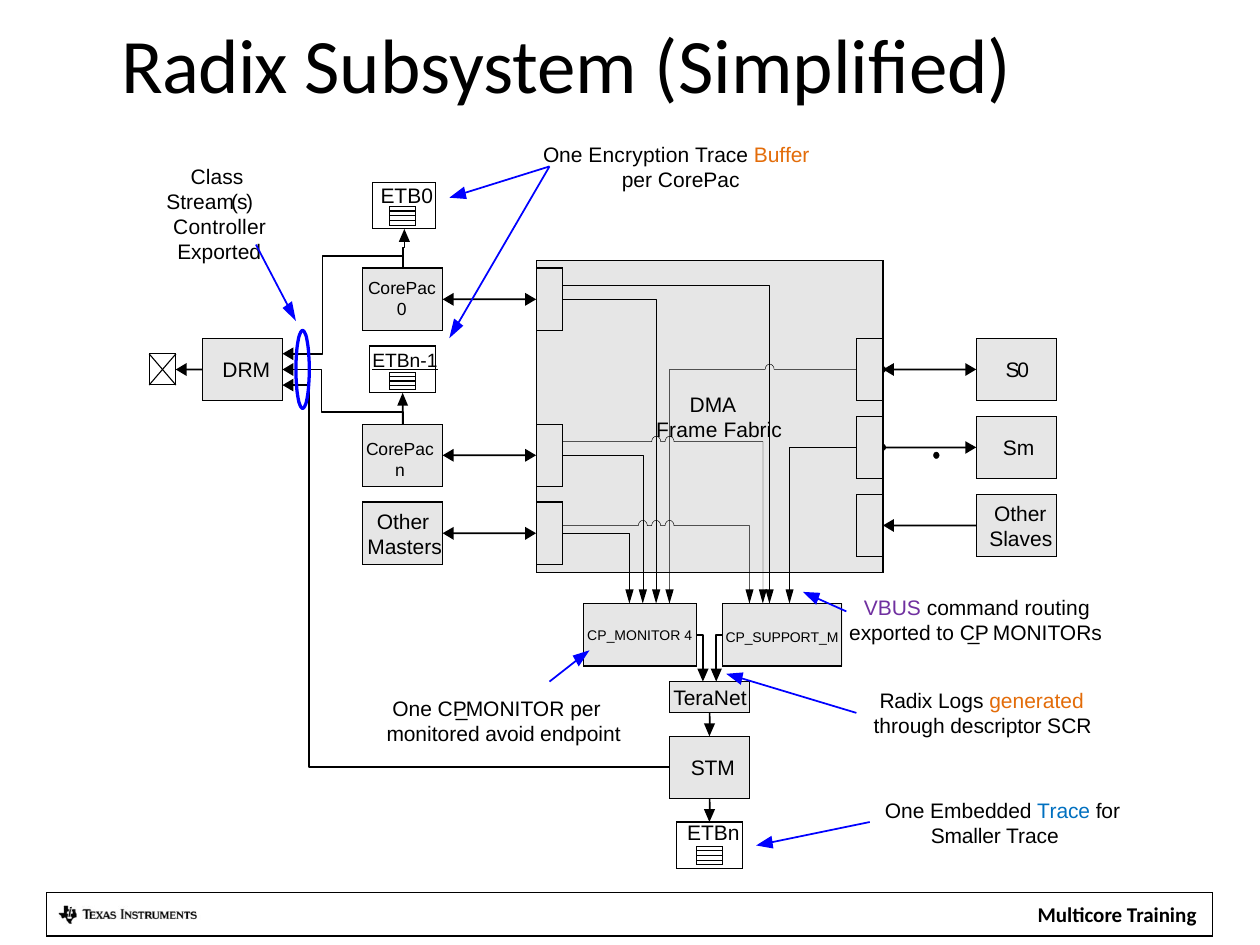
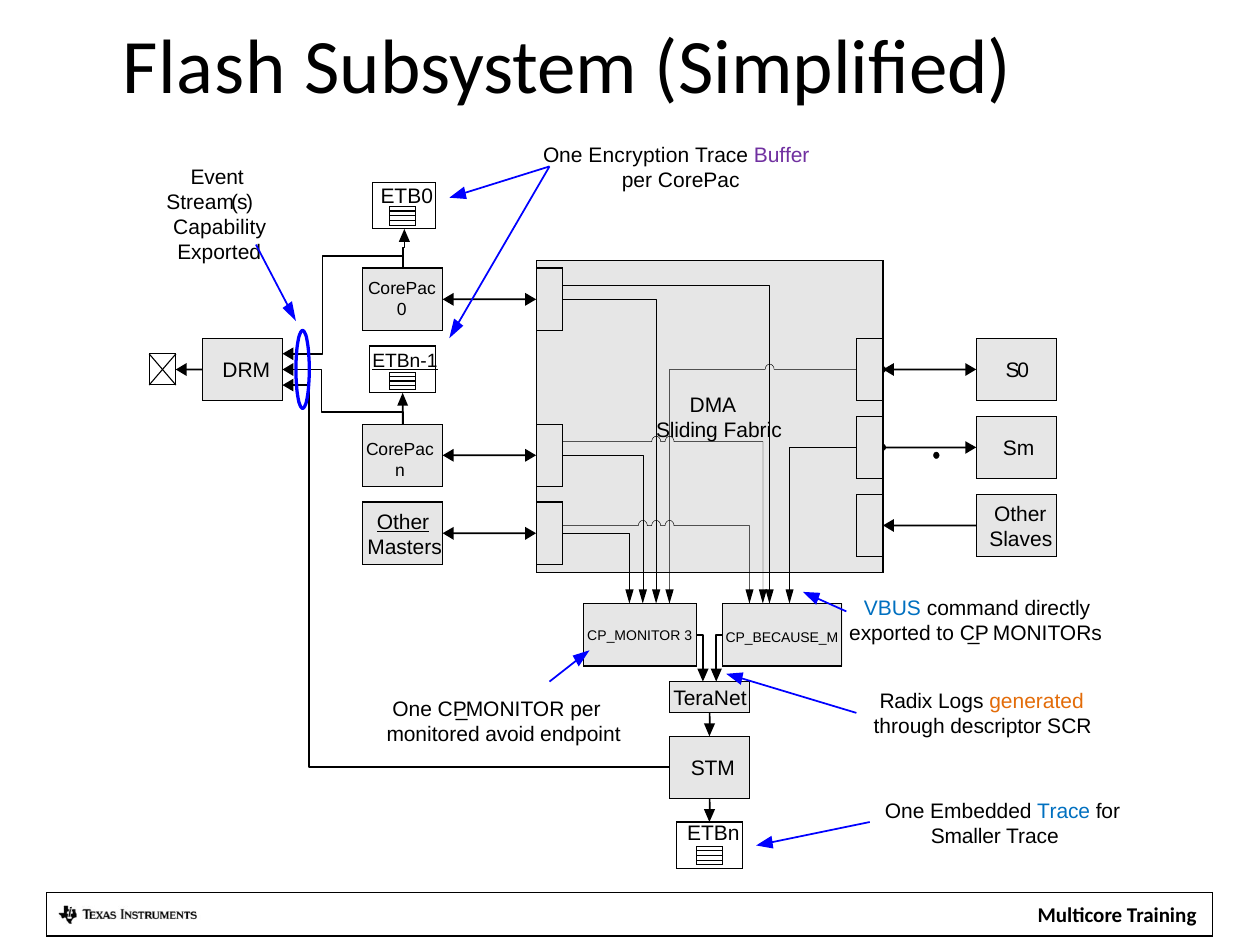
Radix: Radix -> Flash (204, 68)
Buffer colour: orange -> purple (782, 156)
Class: Class -> Event (217, 177)
Controller: Controller -> Capability (220, 227)
Frame: Frame -> Sliding (687, 430)
Other underline: none -> present (403, 522)
VBUS colour: purple -> blue (892, 608)
routing: routing -> directly (1057, 608)
4: 4 -> 3 (688, 635)
CP_SUPPORT_M: CP_SUPPORT_M -> CP_BECAUSE_M (782, 637)
